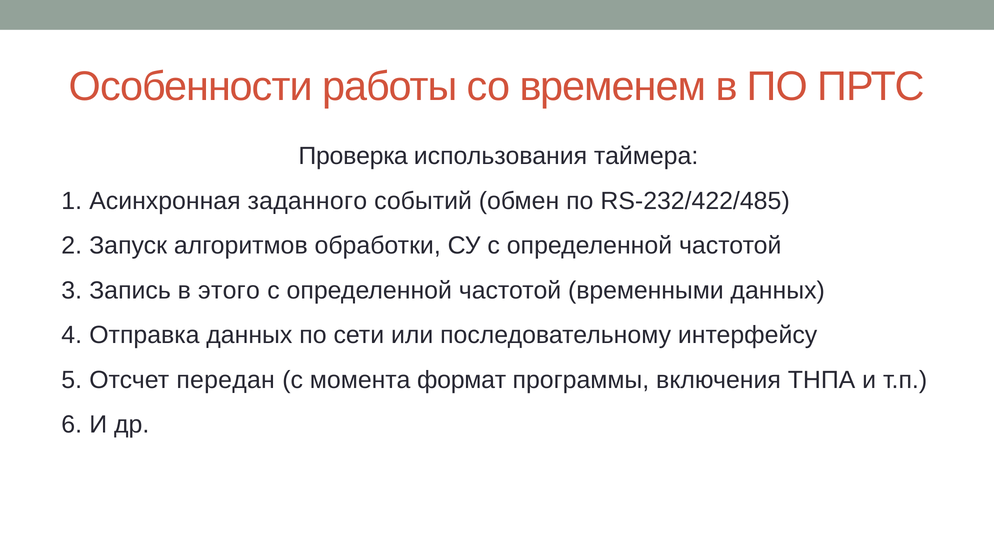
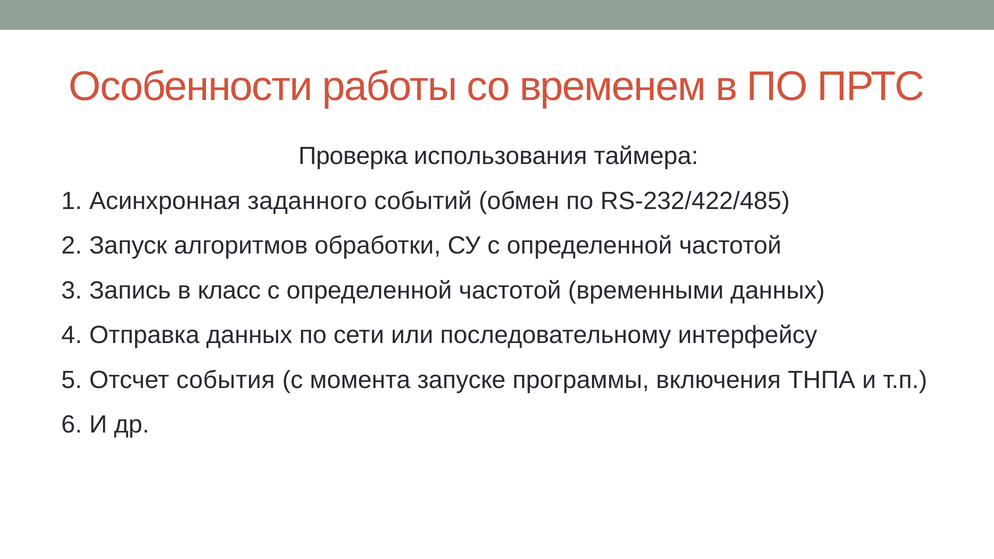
этого: этого -> класс (229, 290)
передан: передан -> события (226, 380)
формат: формат -> запуске (461, 380)
